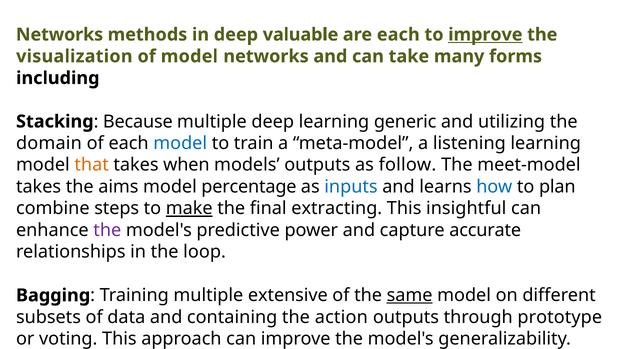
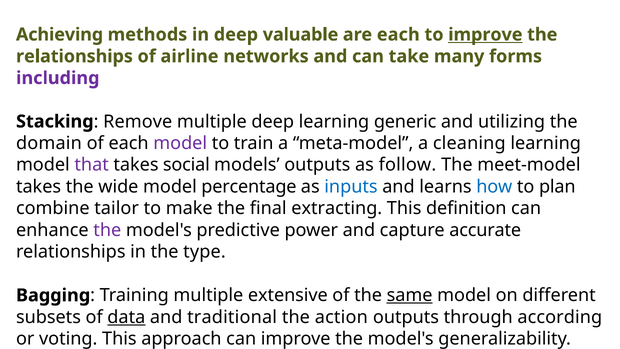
Networks: Networks -> Achieving (60, 35)
visualization: visualization -> relationships (74, 56)
of model: model -> airline (189, 56)
including colour: black -> purple (58, 78)
Because: Because -> Remove (138, 121)
model colour: blue -> purple (180, 143)
listening: listening -> cleaning (469, 143)
that colour: orange -> purple (92, 165)
when: when -> social (186, 165)
aims: aims -> wide (118, 187)
steps: steps -> tailor (117, 208)
make underline: present -> none (189, 208)
insightful: insightful -> definition (466, 208)
loop: loop -> type (204, 252)
data underline: none -> present (126, 317)
containing: containing -> traditional (232, 317)
prototype: prototype -> according (560, 317)
